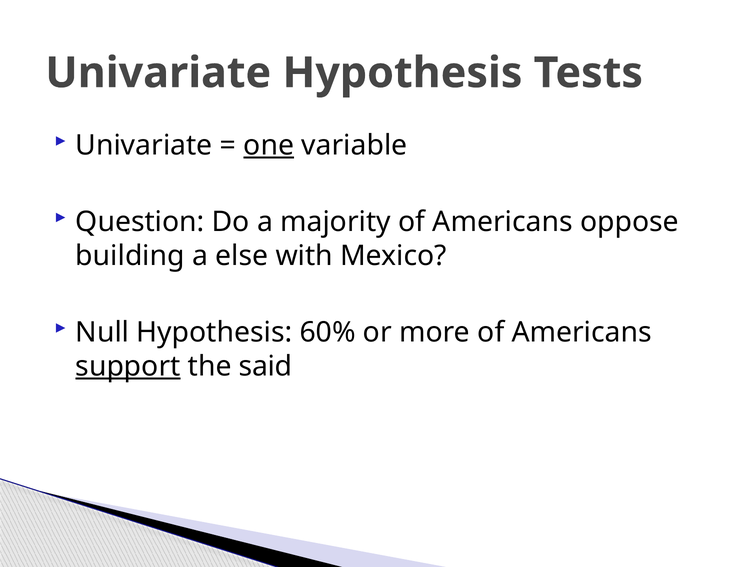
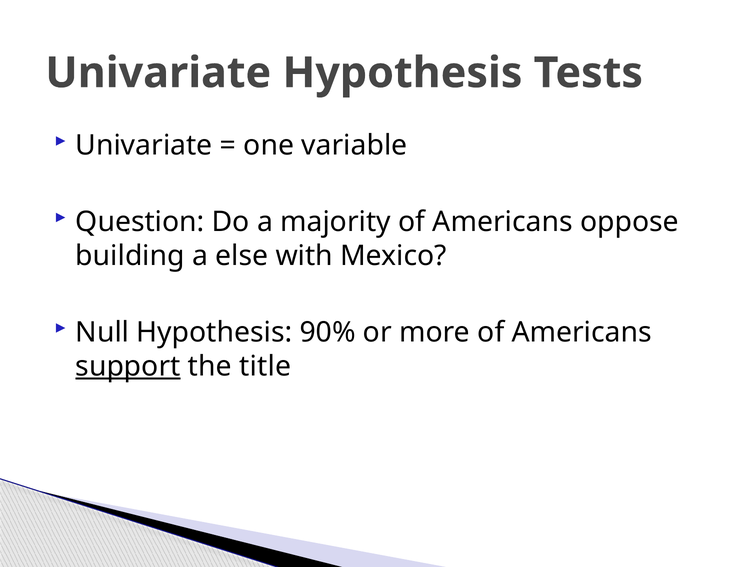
one underline: present -> none (269, 145)
60%: 60% -> 90% (328, 332)
said: said -> title (265, 366)
